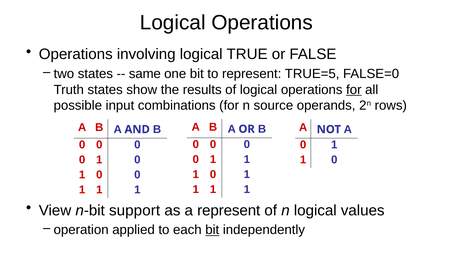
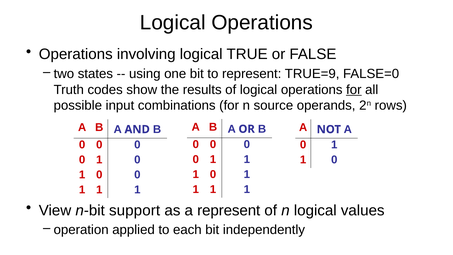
same: same -> using (145, 74)
TRUE=5: TRUE=5 -> TRUE=9 (312, 74)
Truth states: states -> codes (105, 90)
bit underline: present -> none (212, 230)
